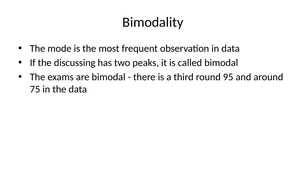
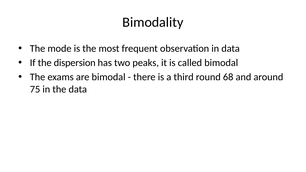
discussing: discussing -> dispersion (75, 63)
95: 95 -> 68 (228, 77)
